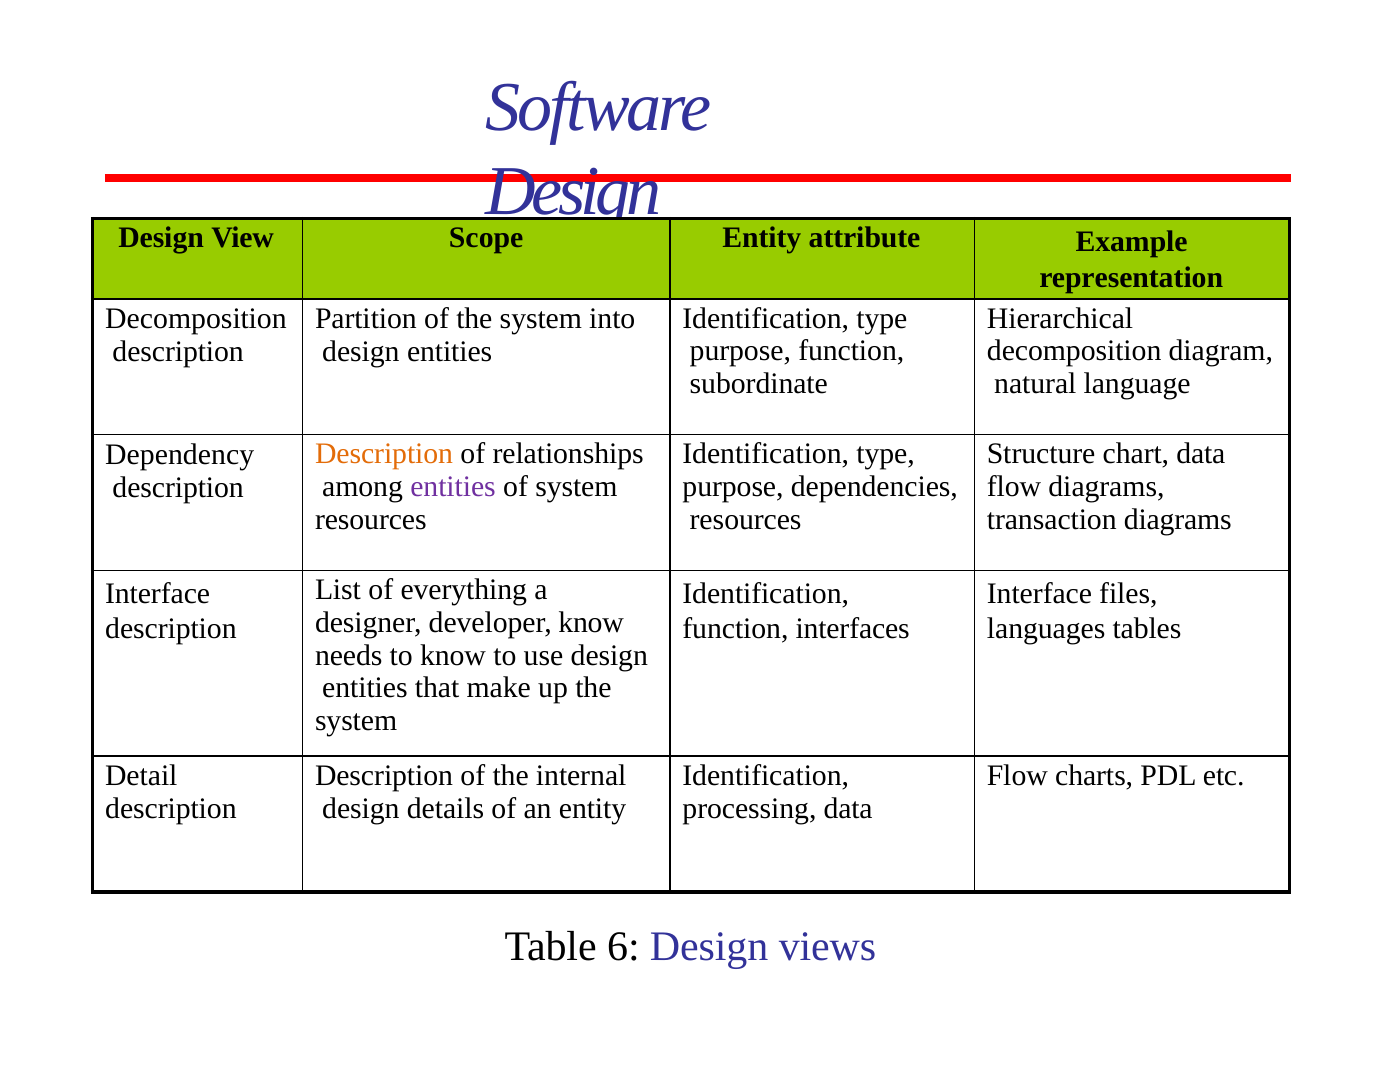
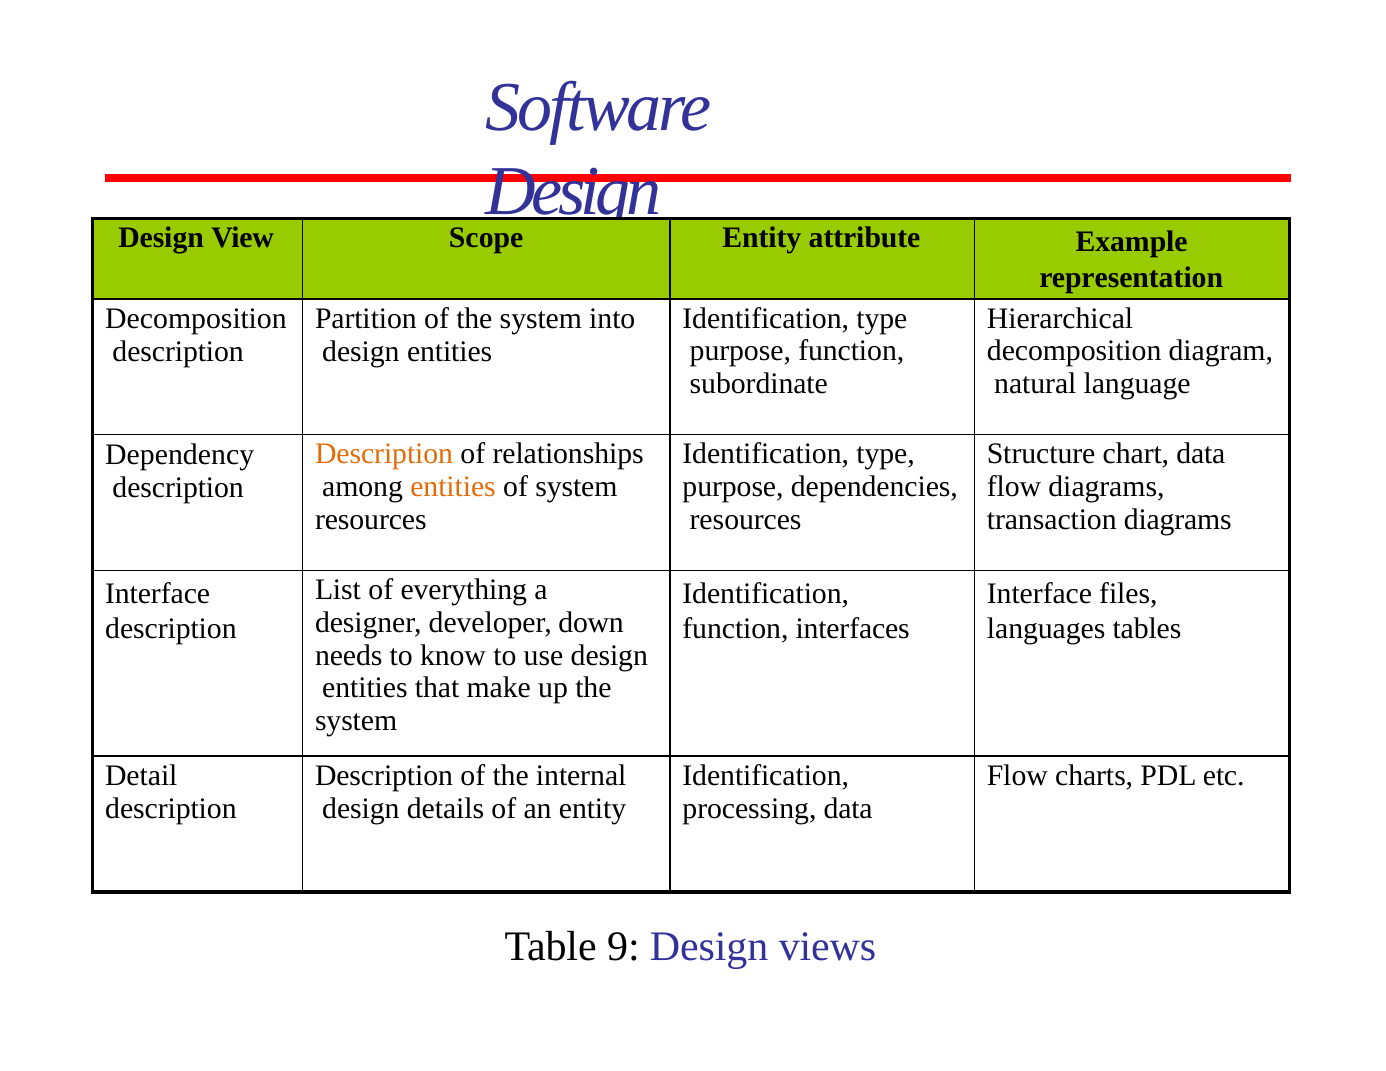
entities colour: purple -> orange (453, 487)
developer know: know -> down (591, 622)
6: 6 -> 9 (624, 946)
